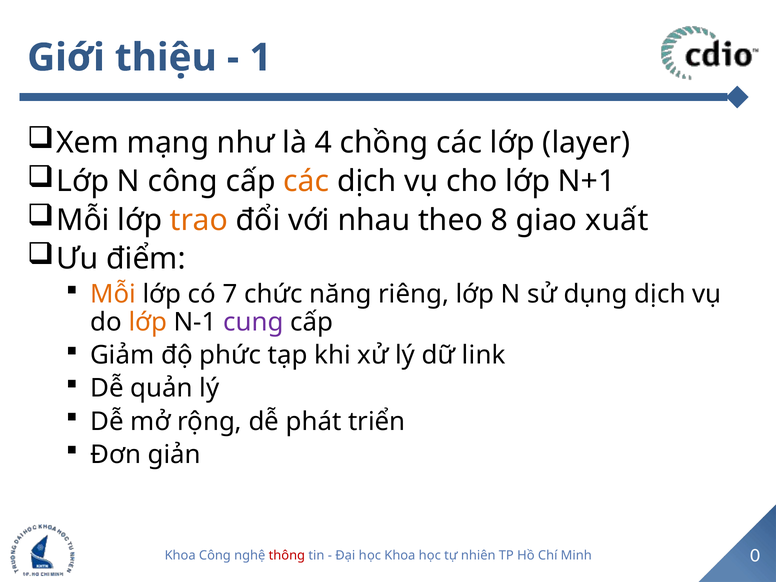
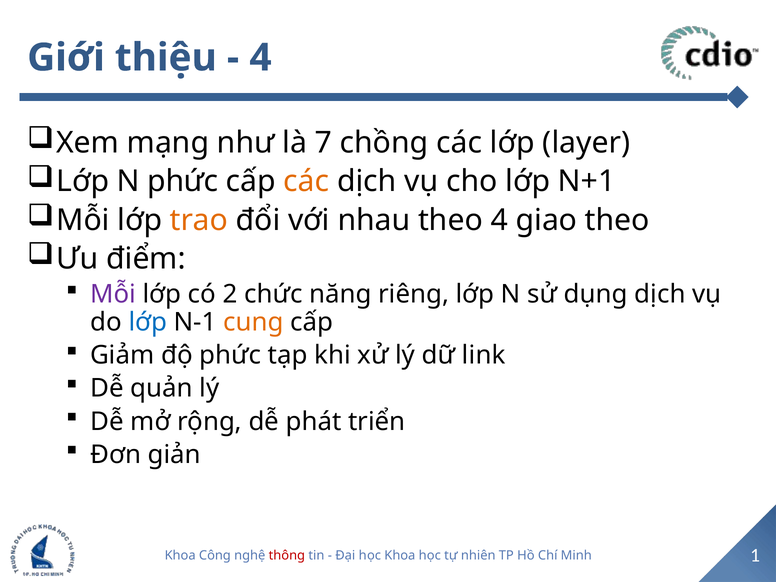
1: 1 -> 4 (261, 58)
4: 4 -> 7 (323, 143)
N công: công -> phức (183, 182)
theo 8: 8 -> 4 (499, 220)
giao xuất: xuất -> theo (617, 220)
Mỗi colour: orange -> purple (113, 294)
7: 7 -> 2 (230, 294)
lớp colour: orange -> blue (148, 322)
cung colour: purple -> orange (253, 322)
0: 0 -> 1 (755, 556)
